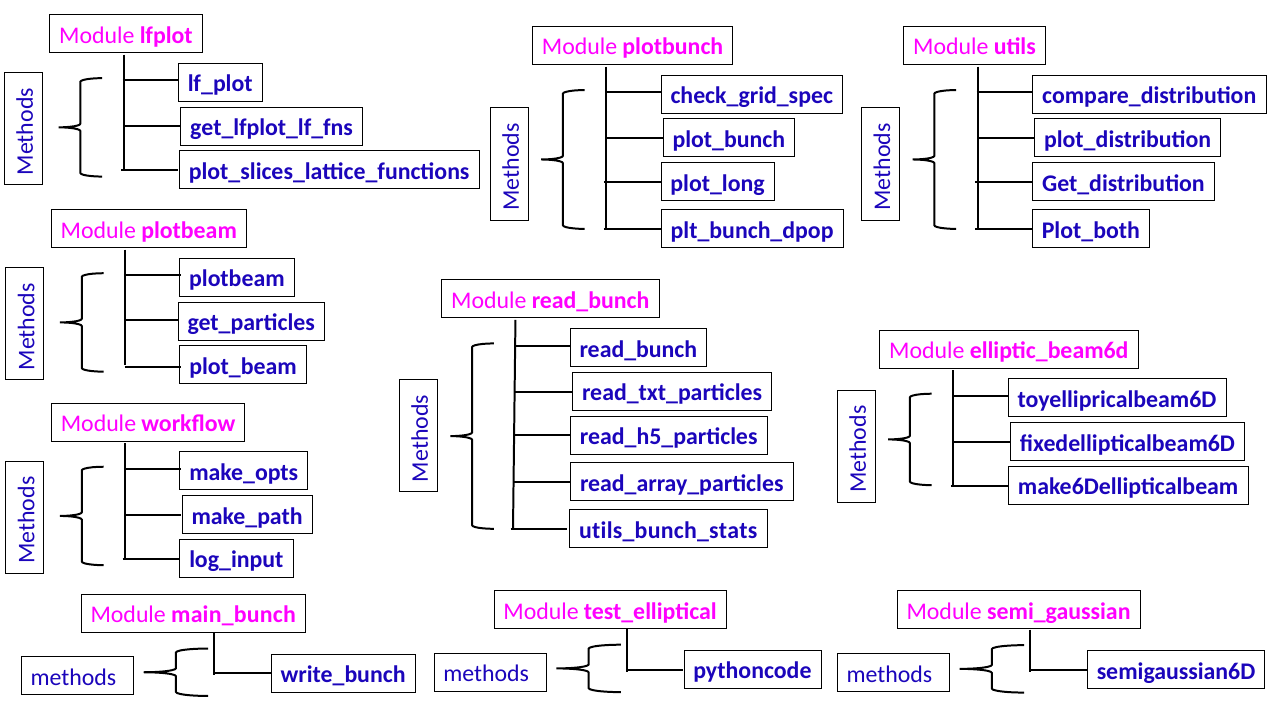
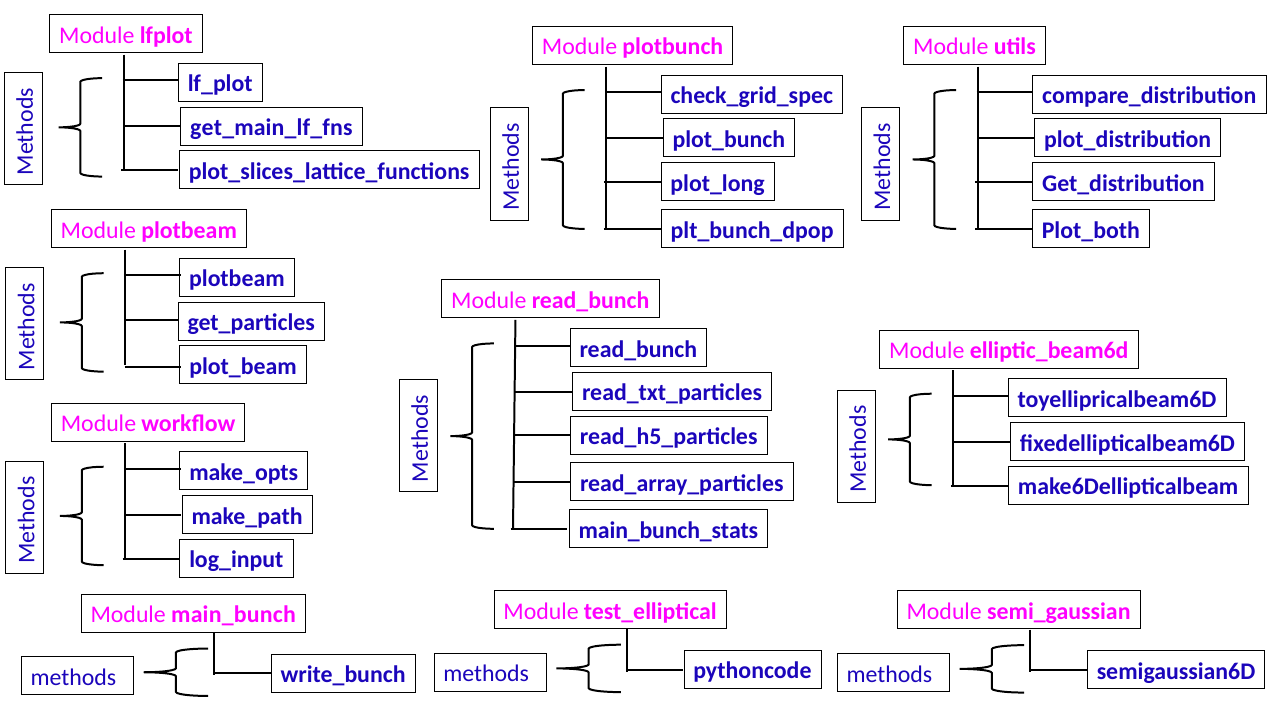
get_lfplot_lf_fns: get_lfplot_lf_fns -> get_main_lf_fns (271, 128)
utils_bunch_stats: utils_bunch_stats -> main_bunch_stats (668, 530)
